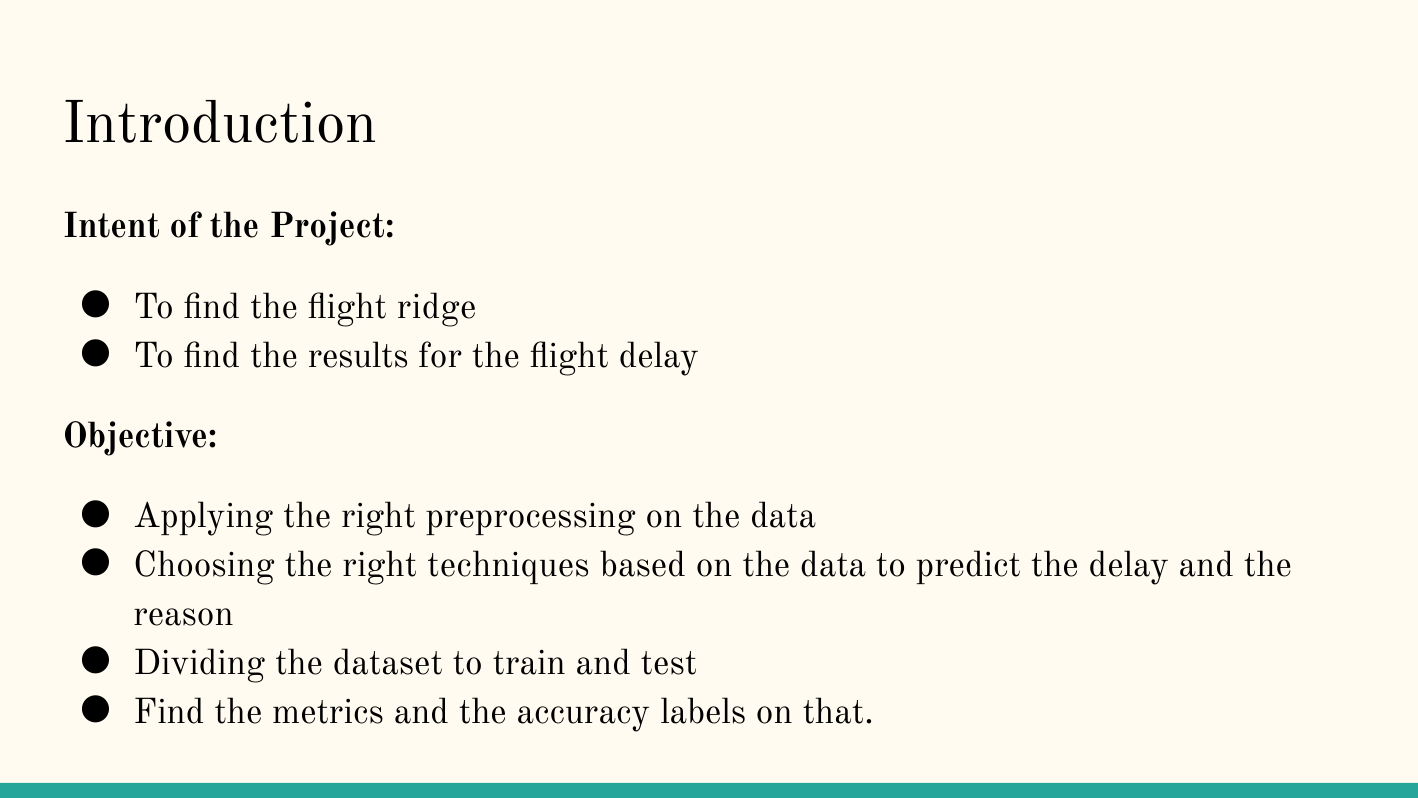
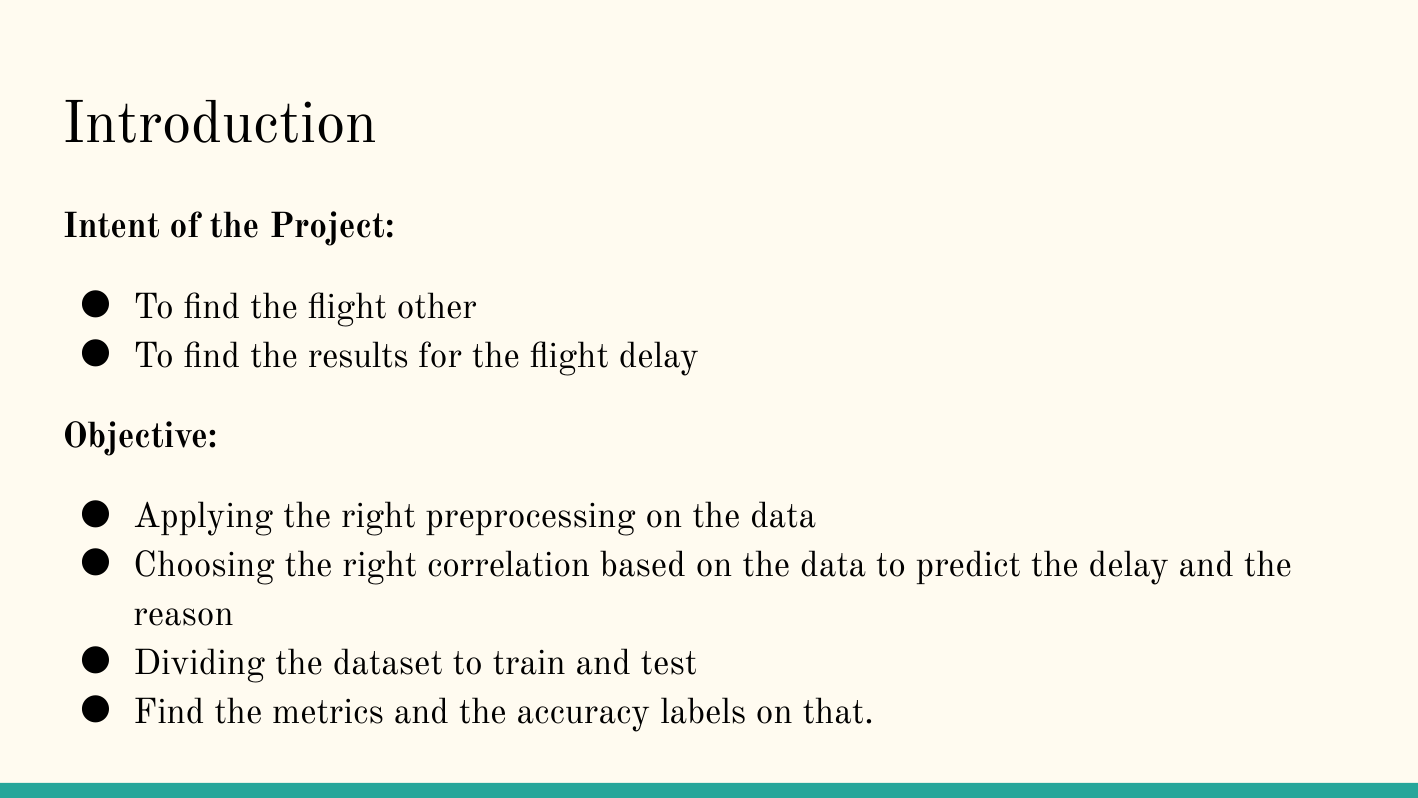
ridge: ridge -> other (437, 306)
techniques: techniques -> correlation (509, 565)
